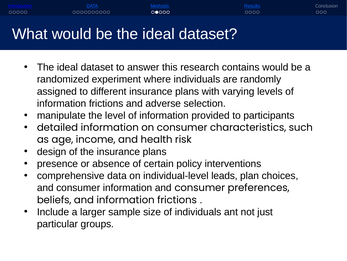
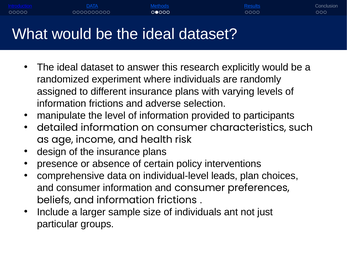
contains: contains -> explicitly (241, 67)
